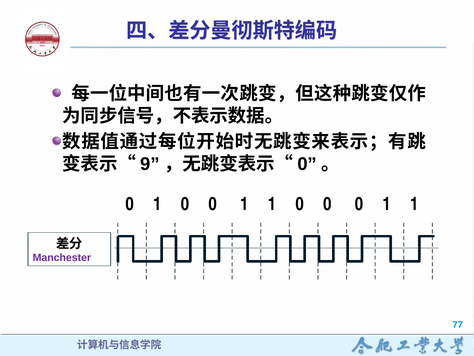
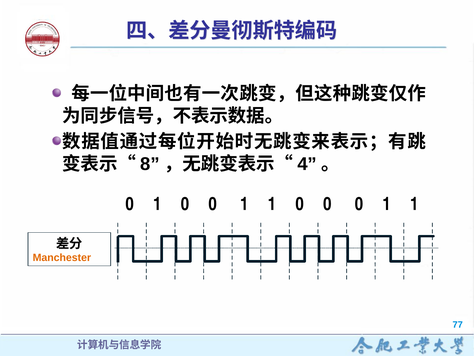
9: 9 -> 8 (150, 164)
0: 0 -> 4 (307, 164)
Manchester colour: purple -> orange (62, 257)
